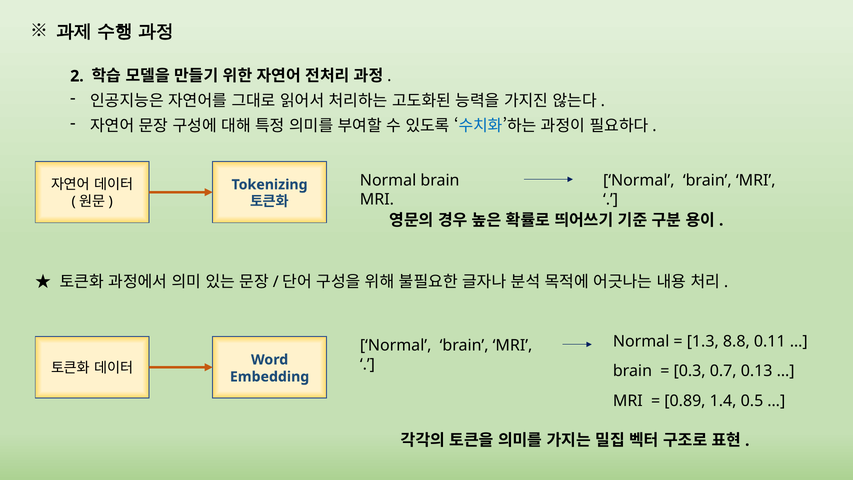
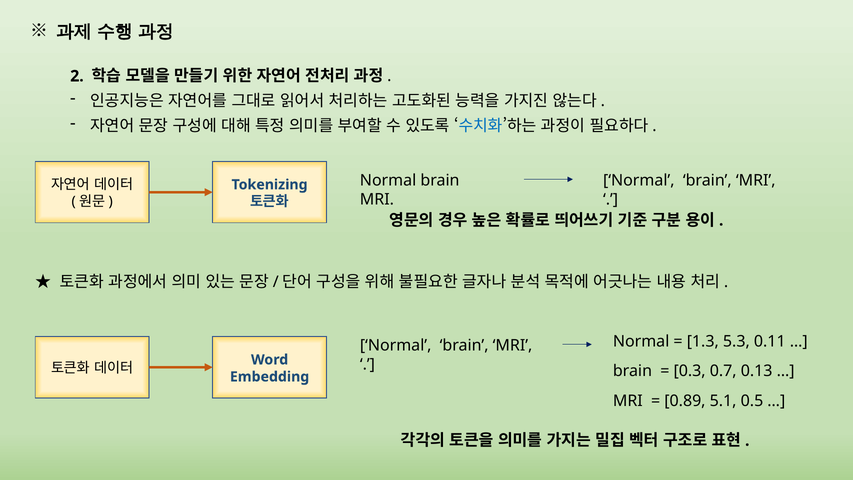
8.8: 8.8 -> 5.3 (736, 341)
1.4: 1.4 -> 5.1 (723, 401)
